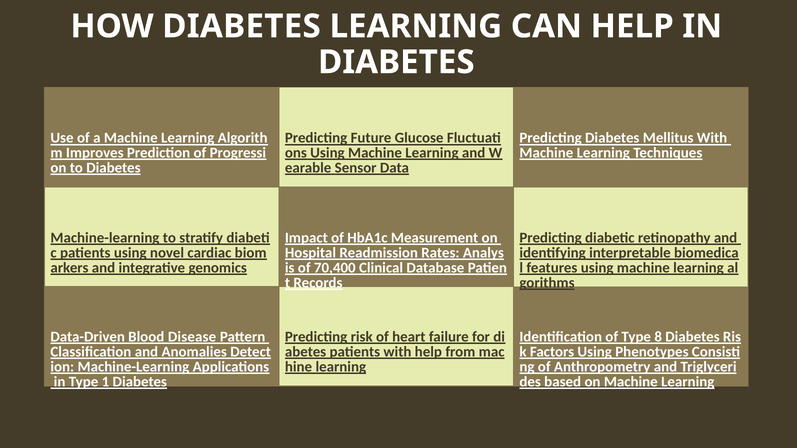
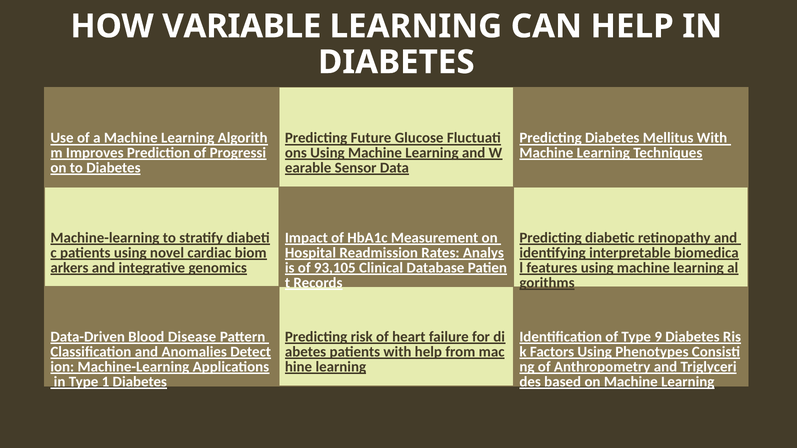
HOW DIABETES: DIABETES -> VARIABLE (242, 26)
70,400: 70,400 -> 93,105 (335, 268)
8: 8 -> 9 (658, 337)
